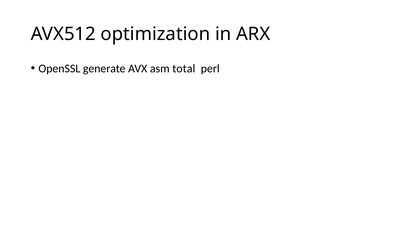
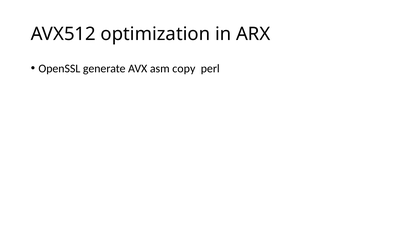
total: total -> copy (184, 68)
